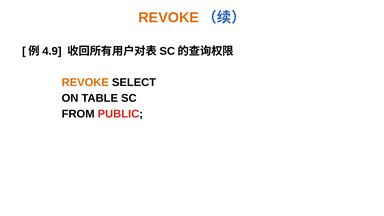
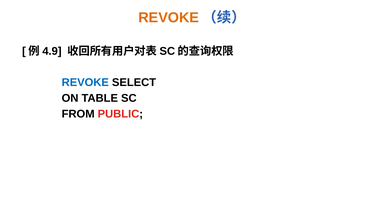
REVOKE colour: orange -> blue (85, 83)
